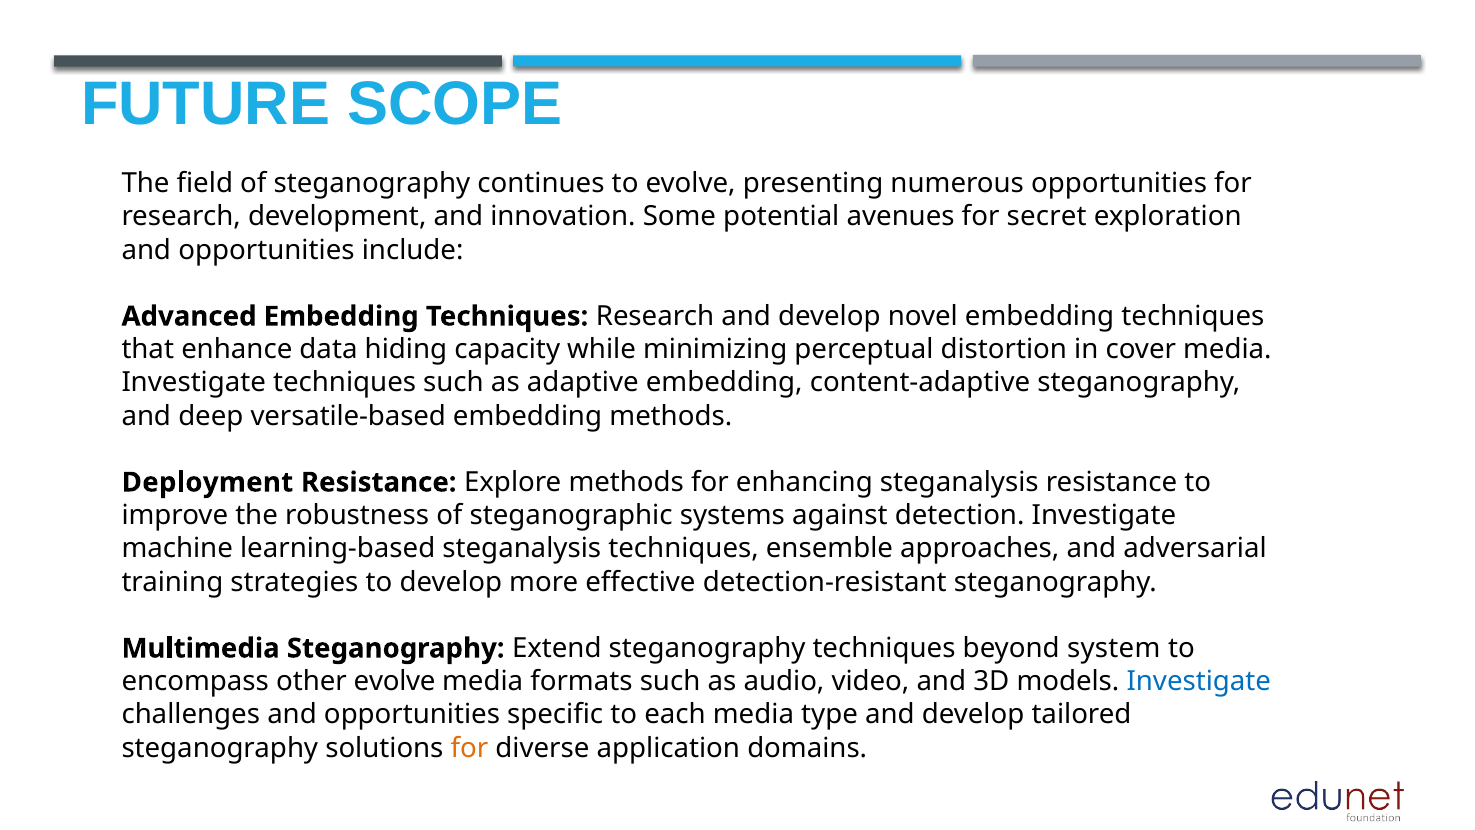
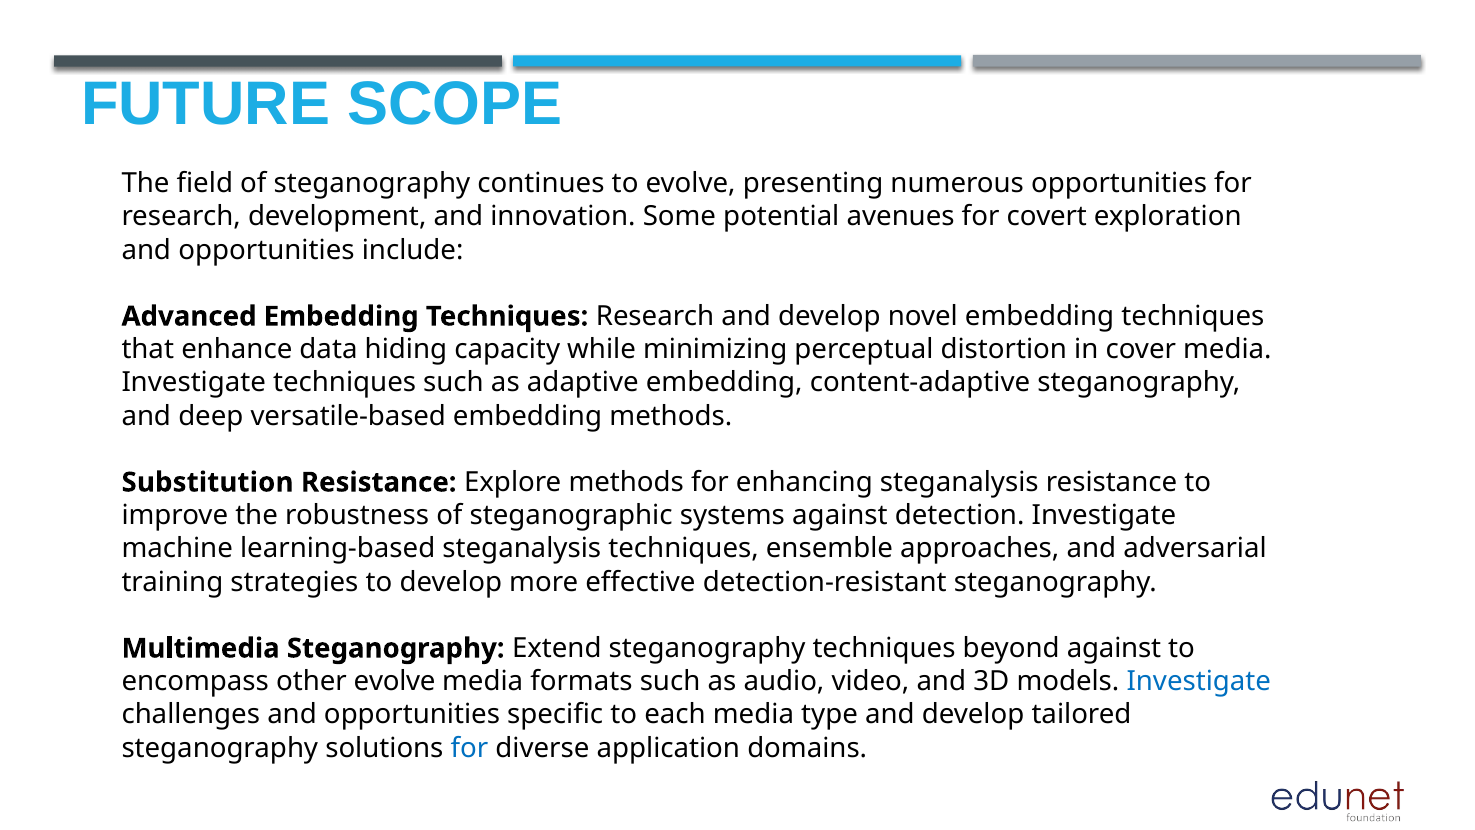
secret: secret -> covert (1047, 217)
Deployment: Deployment -> Substitution (207, 482)
beyond system: system -> against (1114, 648)
for colour: orange -> blue (469, 748)
